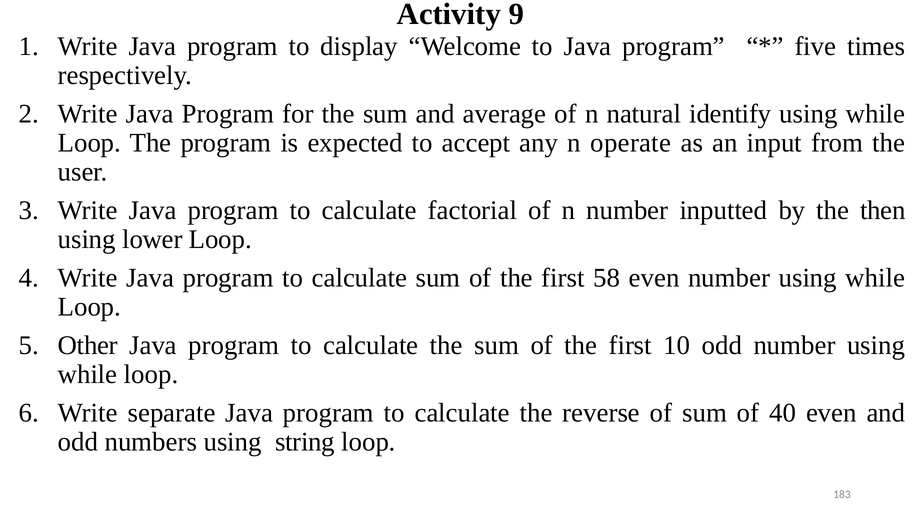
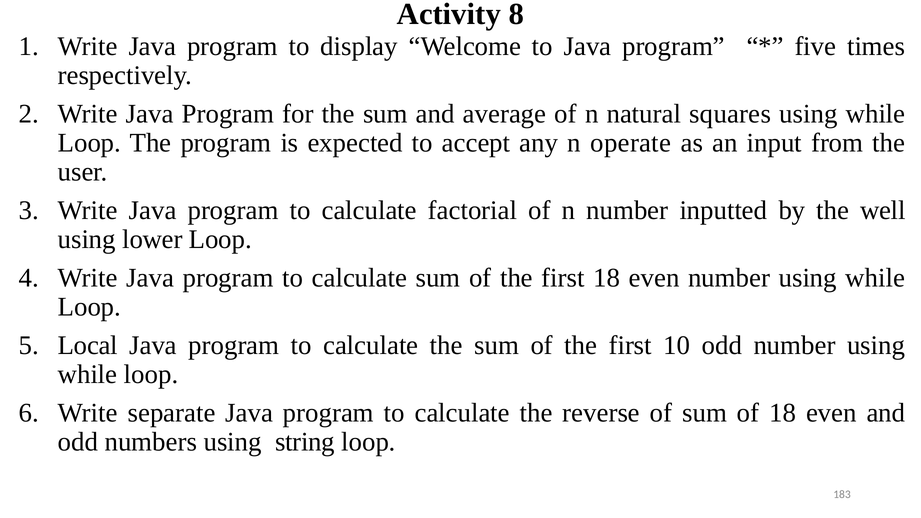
9: 9 -> 8 (516, 14)
identify: identify -> squares (730, 114)
then: then -> well (883, 211)
first 58: 58 -> 18 (607, 278)
Other: Other -> Local (88, 346)
of 40: 40 -> 18 (783, 413)
